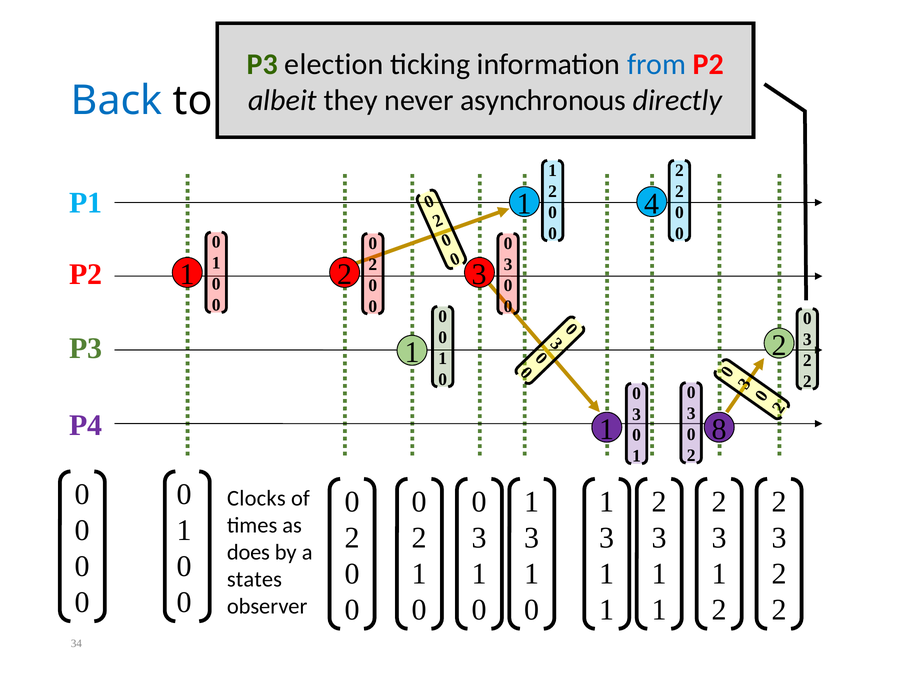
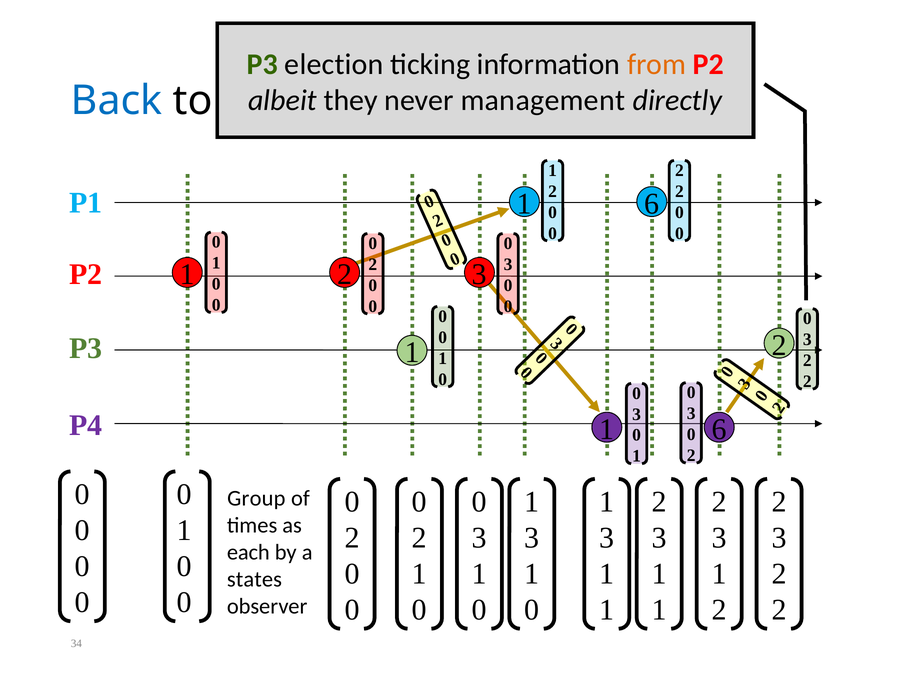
from colour: blue -> orange (656, 64)
asynchronous: asynchronous -> management (543, 100)
4: 4 -> 6 (652, 204)
8: 8 -> 6 (719, 429)
Clocks: Clocks -> Group (256, 499)
does: does -> each (248, 553)
